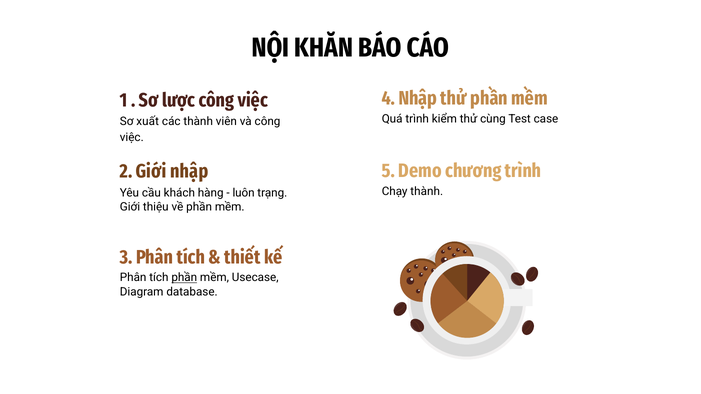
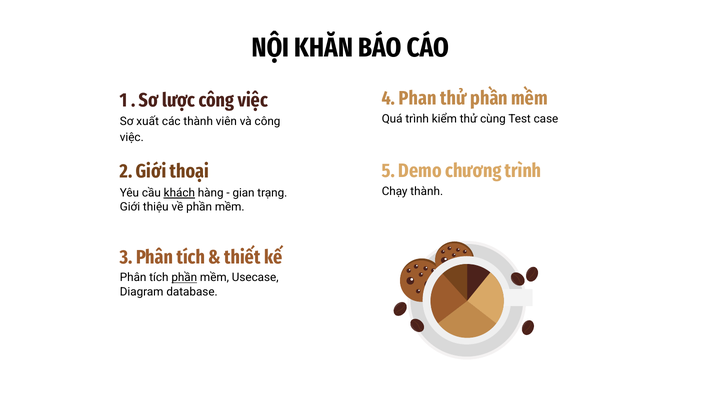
4 Nhập: Nhập -> Phan (418, 99)
Giới nhập: nhập -> thoại (189, 171)
khách underline: none -> present (179, 193)
luôn: luôn -> gian (244, 193)
